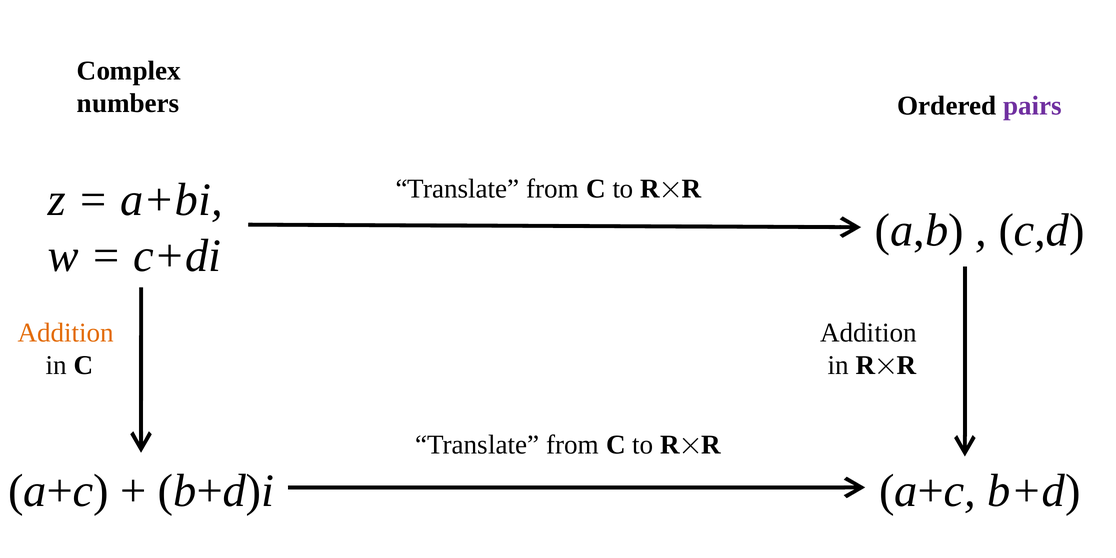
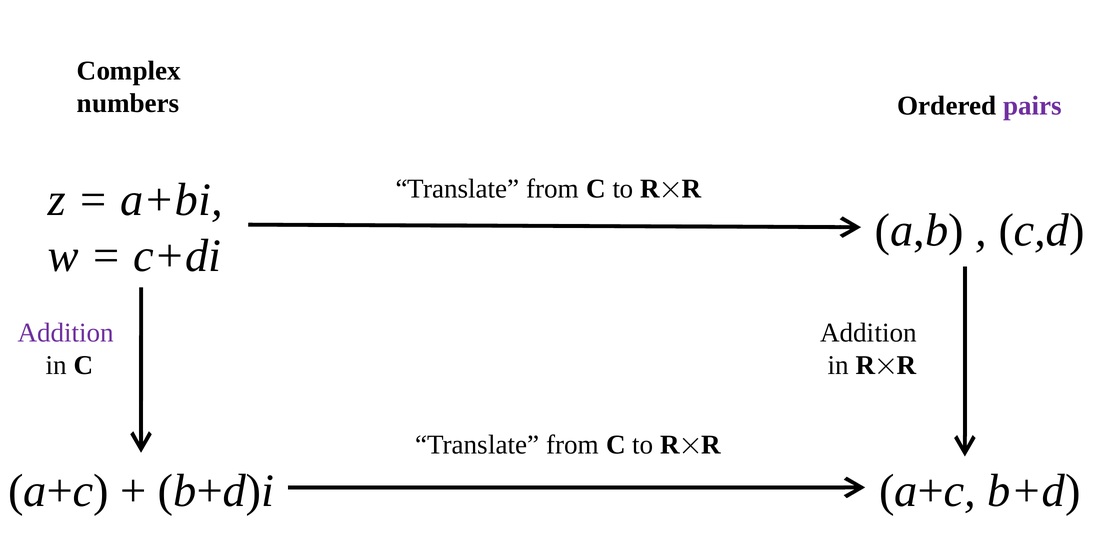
Addition colour: orange -> purple (66, 333)
